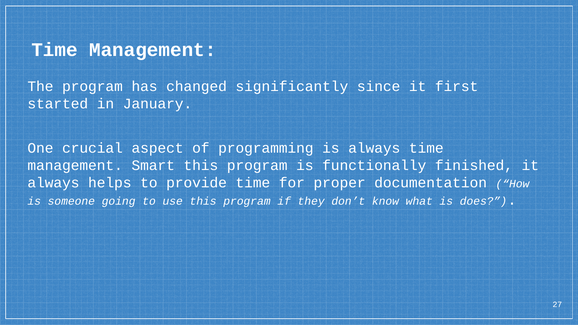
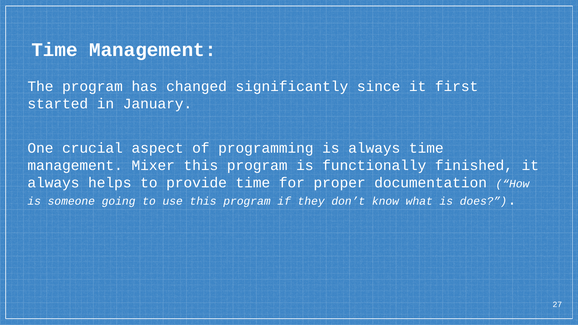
Smart: Smart -> Mixer (153, 166)
